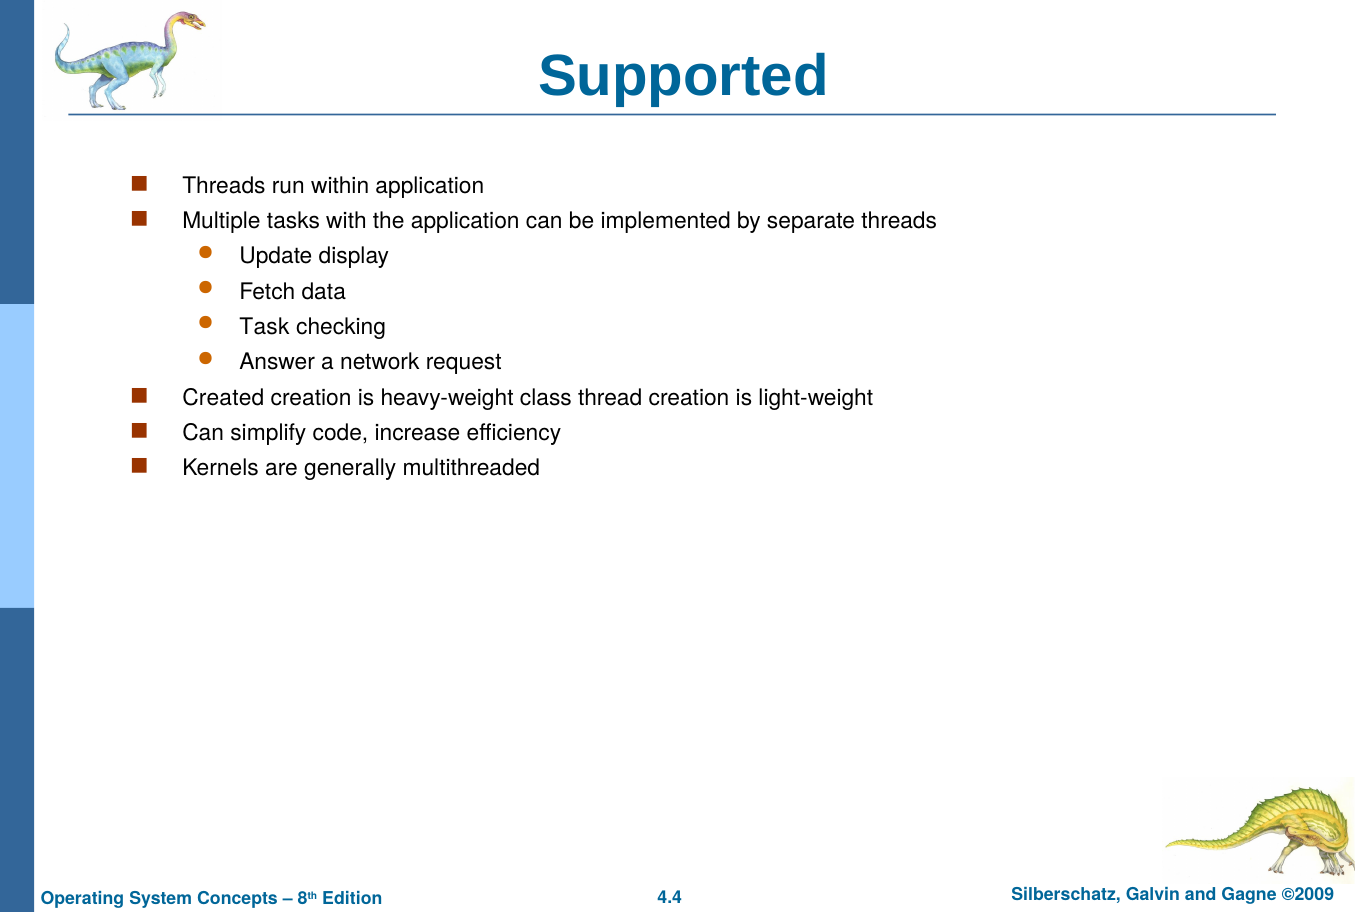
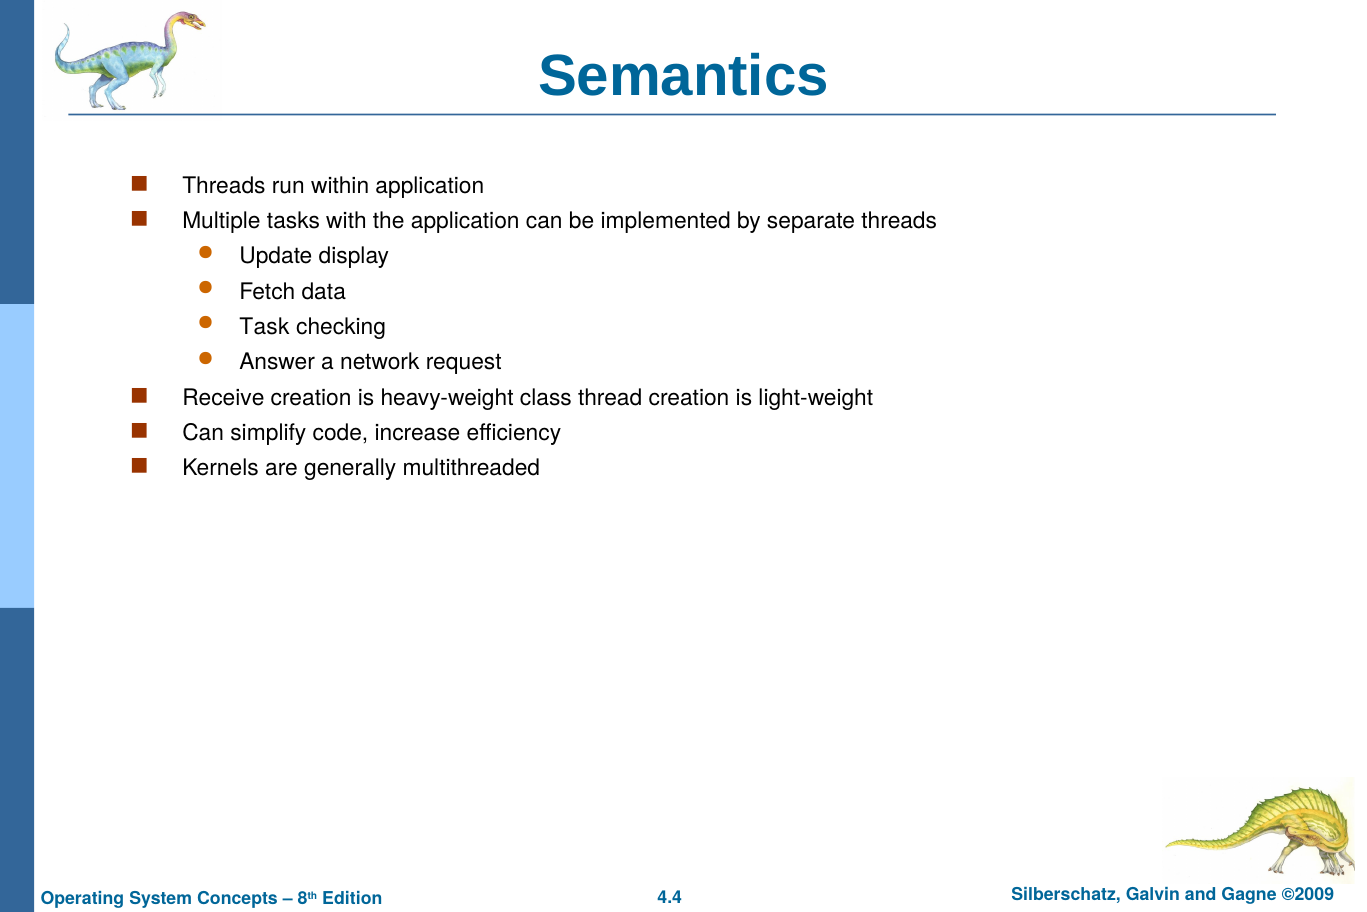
Supported: Supported -> Semantics (683, 76)
Created: Created -> Receive (223, 397)
